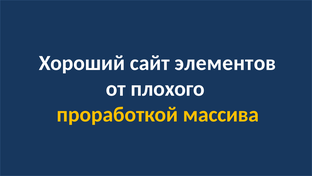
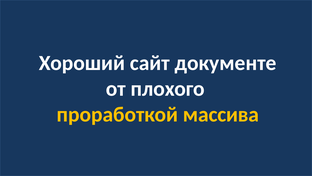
элементов: элементов -> документе (225, 63)
